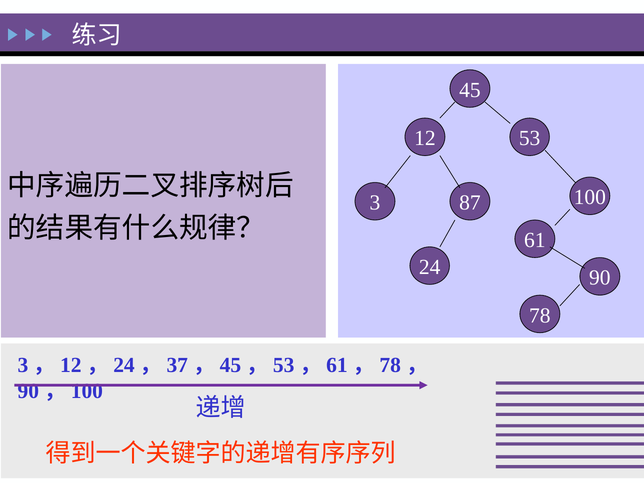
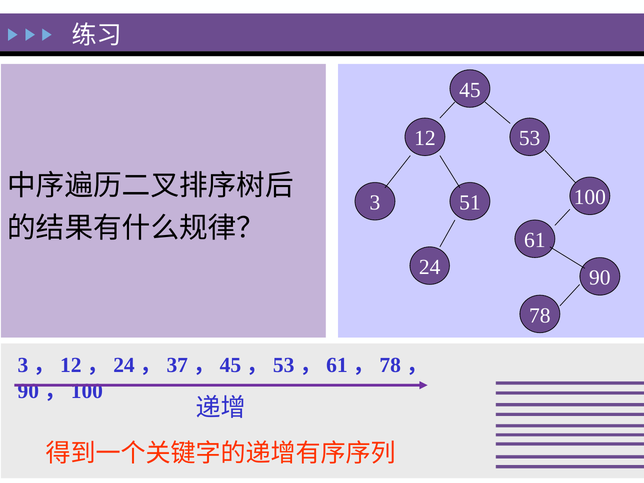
87: 87 -> 51 (470, 203)
